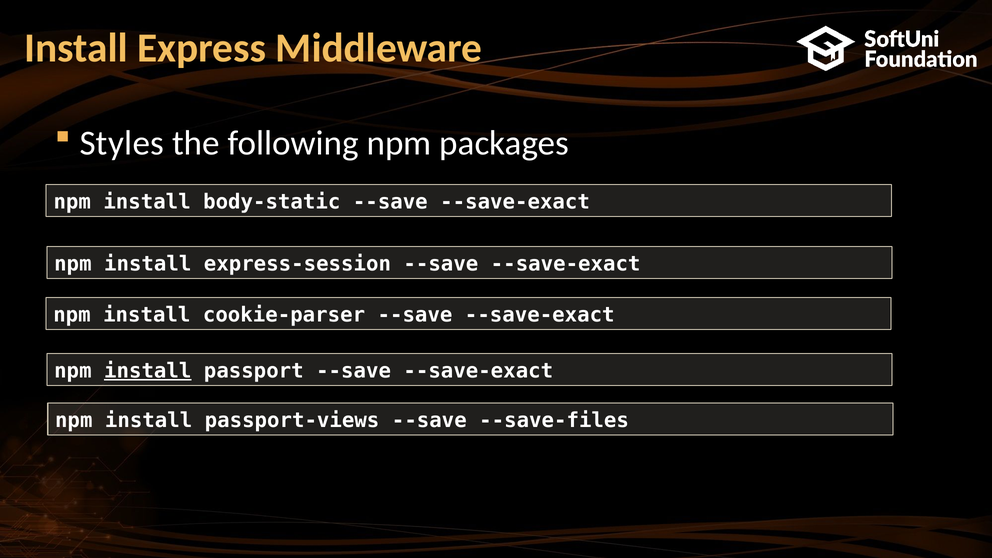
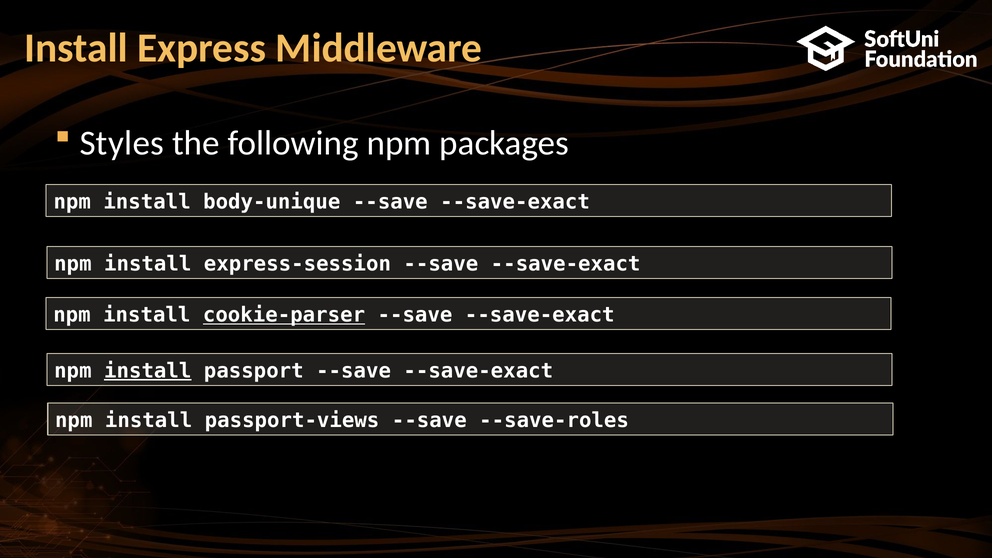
body-static: body-static -> body-unique (272, 202)
cookie-parser underline: none -> present (284, 315)
--save-files: --save-files -> --save-roles (554, 421)
